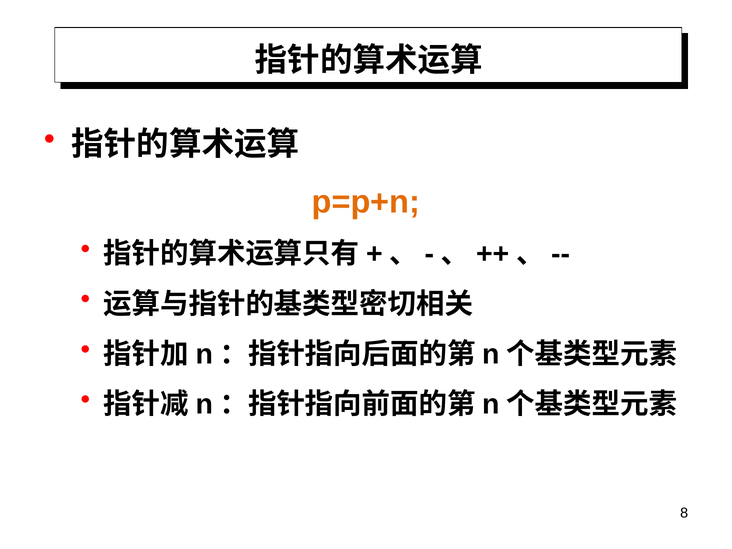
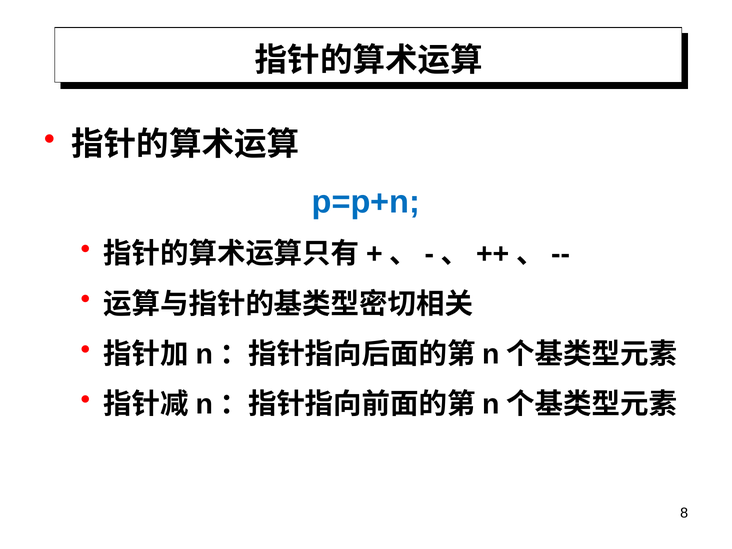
p=p+n colour: orange -> blue (366, 202)
